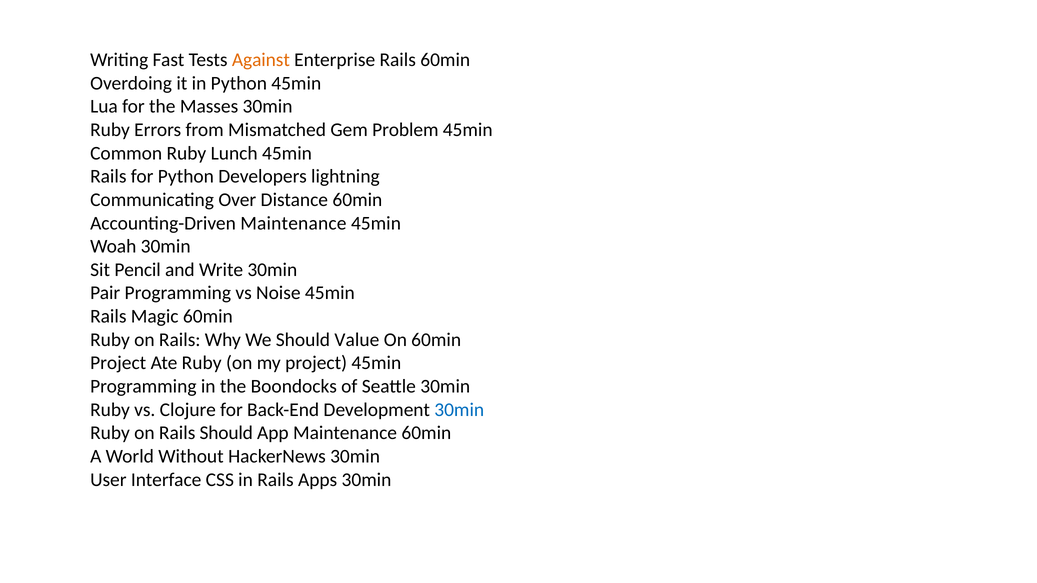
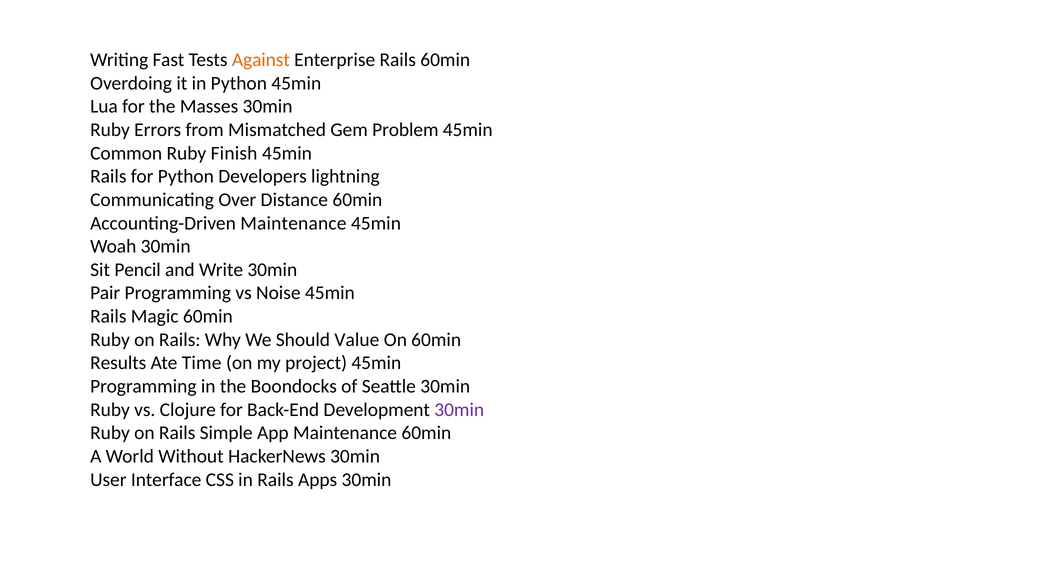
Lunch: Lunch -> Finish (234, 153)
Project: Project -> Results (118, 363)
Ate Ruby: Ruby -> Time (202, 363)
30min colour: blue -> purple (459, 410)
Rails Should: Should -> Simple (226, 433)
